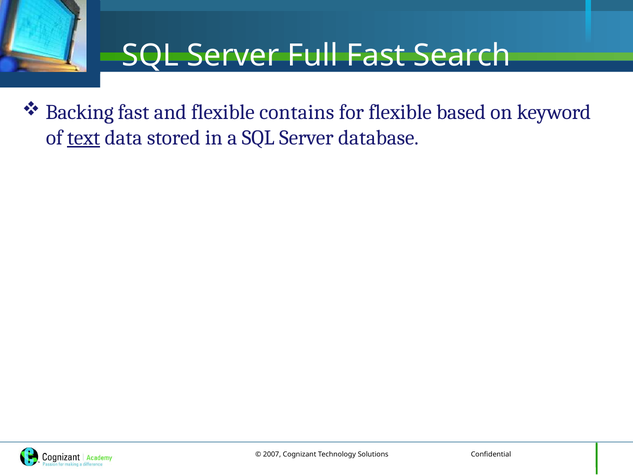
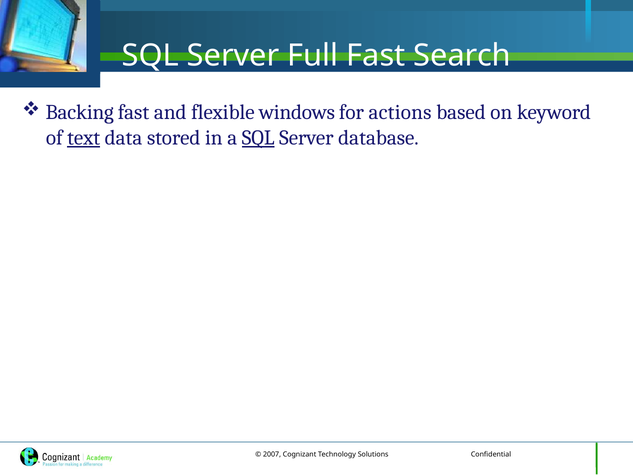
contains: contains -> windows (297, 112)
for flexible: flexible -> actions (400, 112)
SQL underline: none -> present (258, 138)
